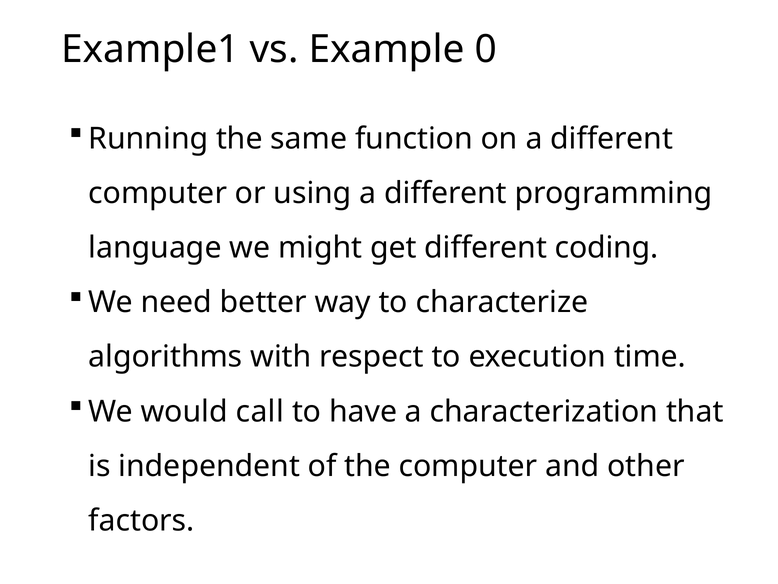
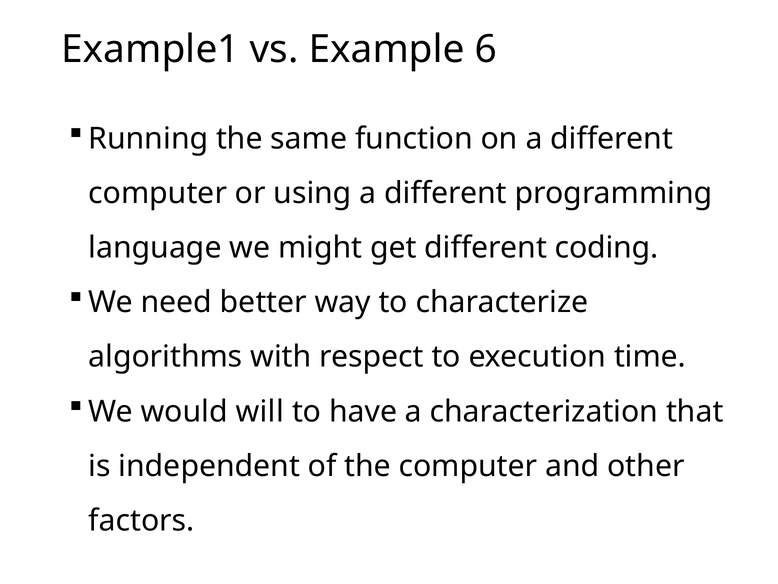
0: 0 -> 6 (486, 50)
call: call -> will (260, 411)
